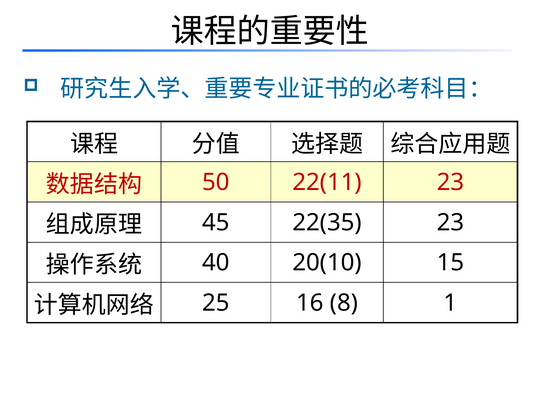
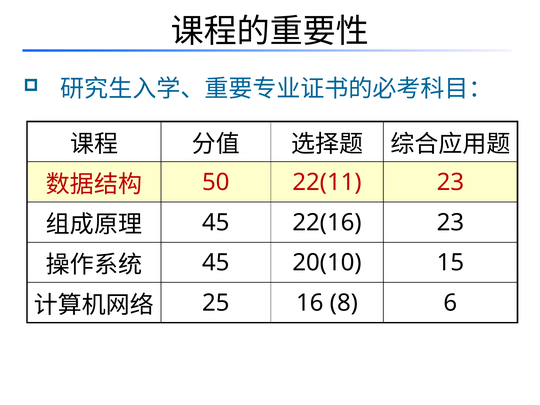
22(35: 22(35 -> 22(16 (327, 222)
40: 40 -> 45 (216, 263)
1: 1 -> 6 (450, 303)
